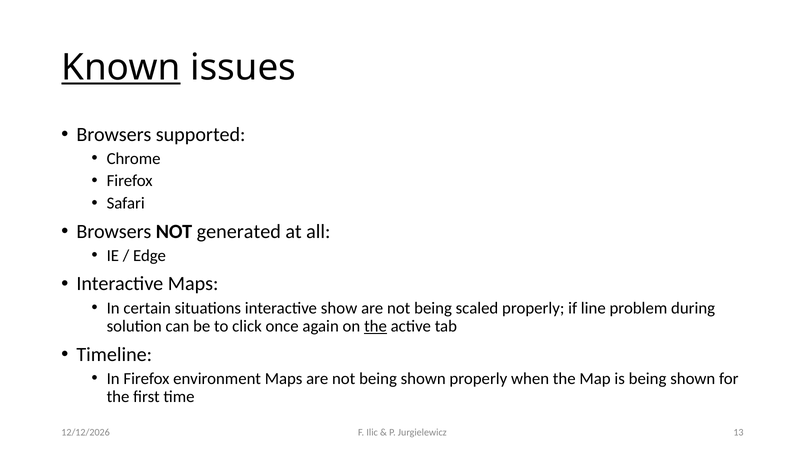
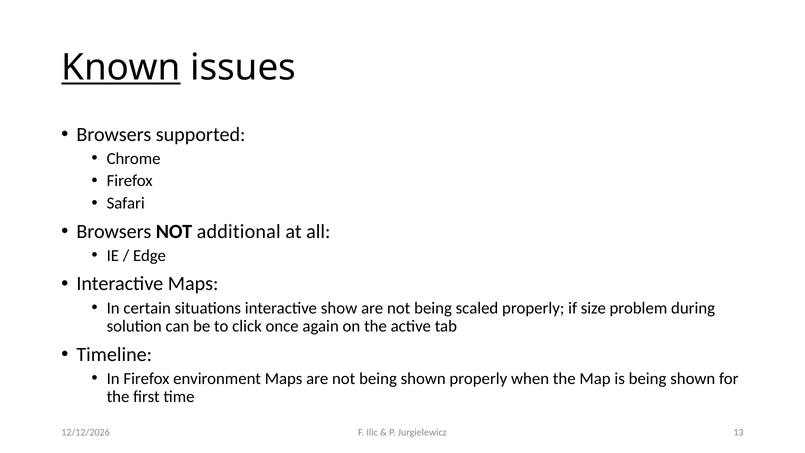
generated: generated -> additional (239, 231)
line: line -> size (593, 308)
the underline: present -> none (376, 326)
